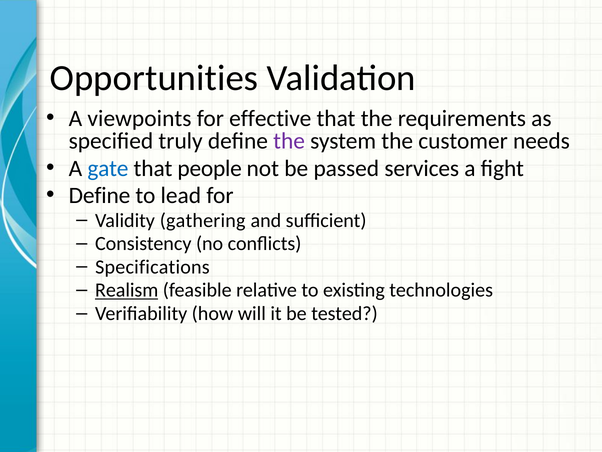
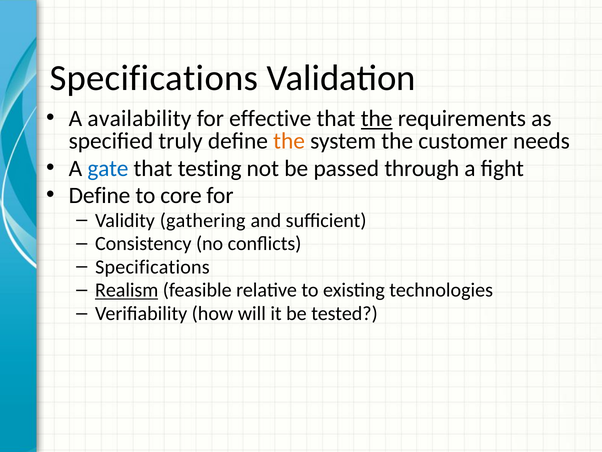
Opportunities: Opportunities -> Specifications (154, 78)
viewpoints: viewpoints -> availability (139, 119)
the underline: none -> present (377, 119)
the colour: purple -> orange (289, 141)
people: people -> testing (210, 168)
services: services -> through (422, 168)
lead: lead -> core (181, 195)
